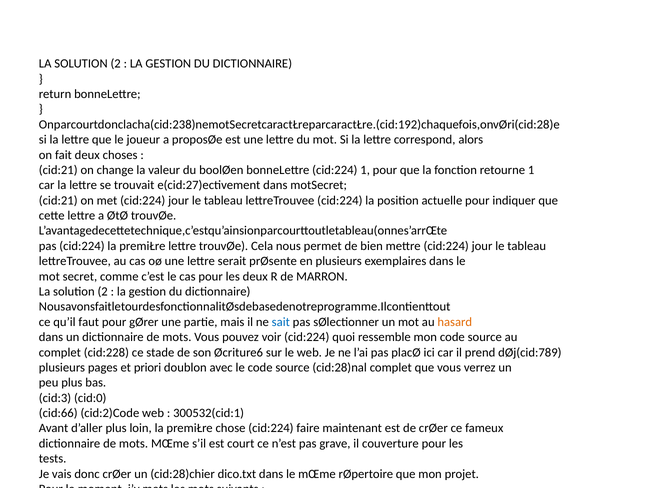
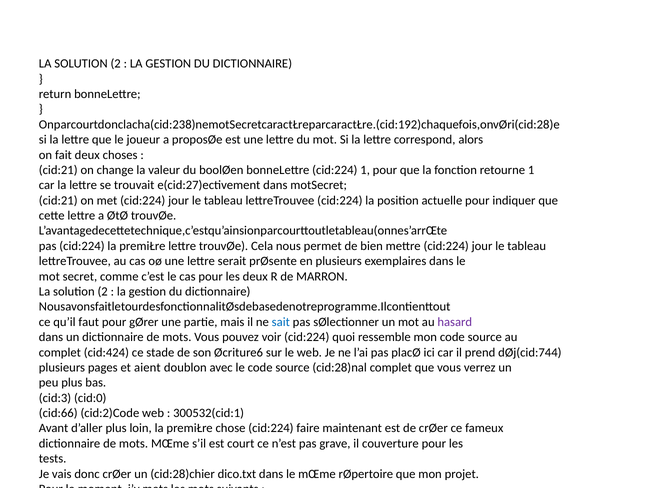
hasard colour: orange -> purple (455, 322)
cid:228: cid:228 -> cid:424 (106, 352)
dØj(cid:789: dØj(cid:789 -> dØj(cid:744 (530, 352)
priori: priori -> aient (147, 367)
